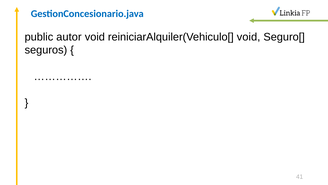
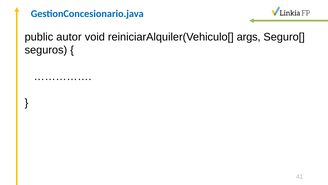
reiniciarAlquiler(Vehiculo[ void: void -> args (249, 37)
